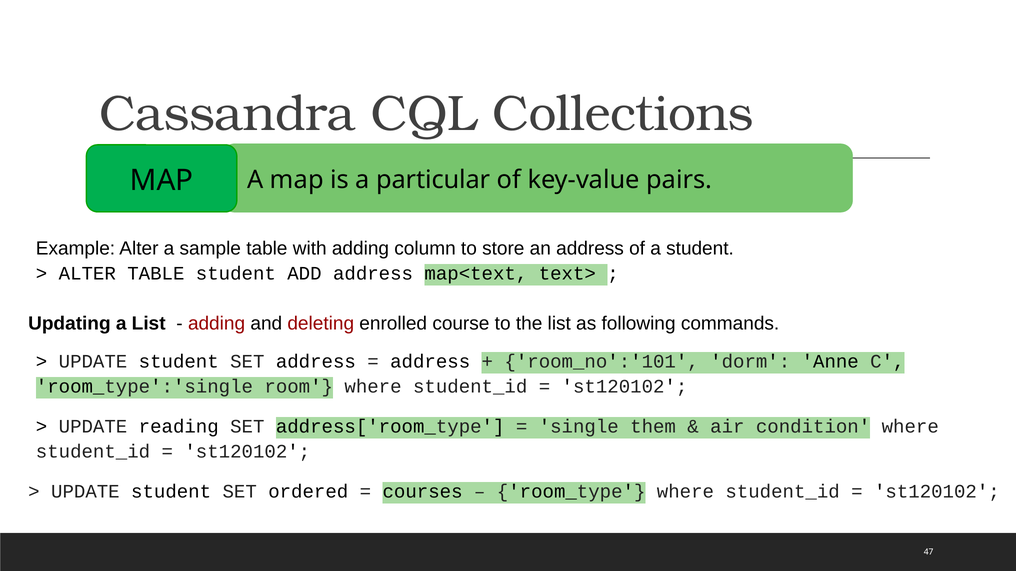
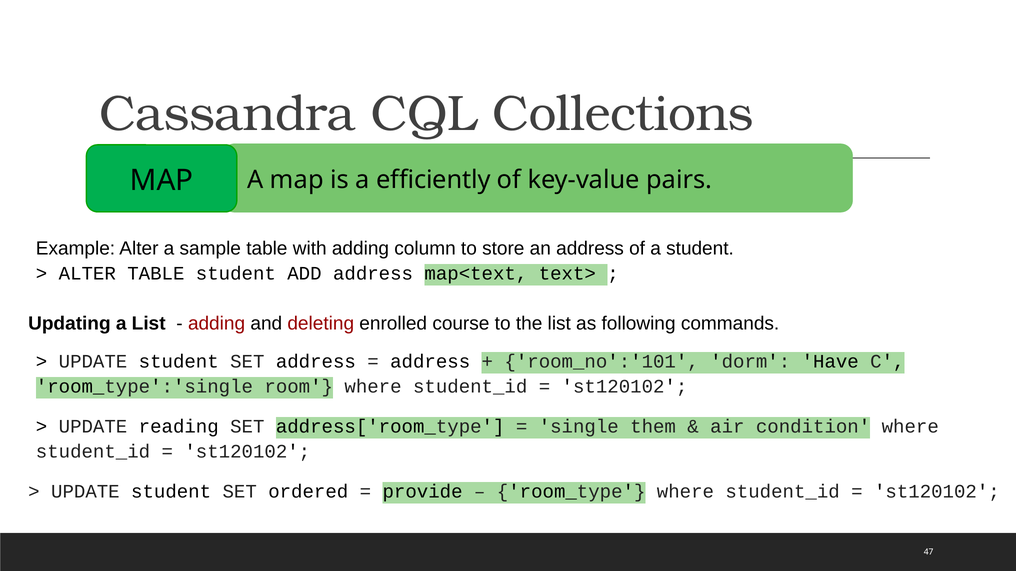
particular: particular -> efficiently (433, 180)
Anne: Anne -> Have (830, 362)
courses: courses -> provide (423, 492)
